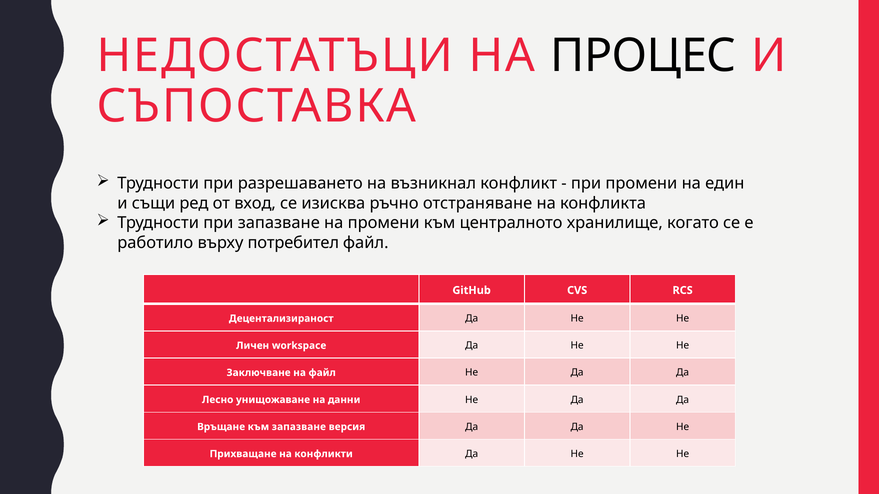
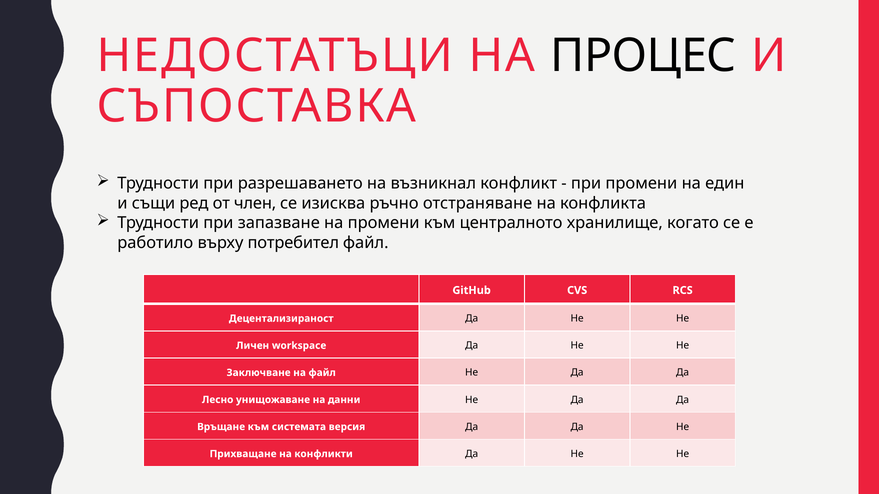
вход: вход -> член (255, 203)
към запазване: запазване -> системата (299, 427)
